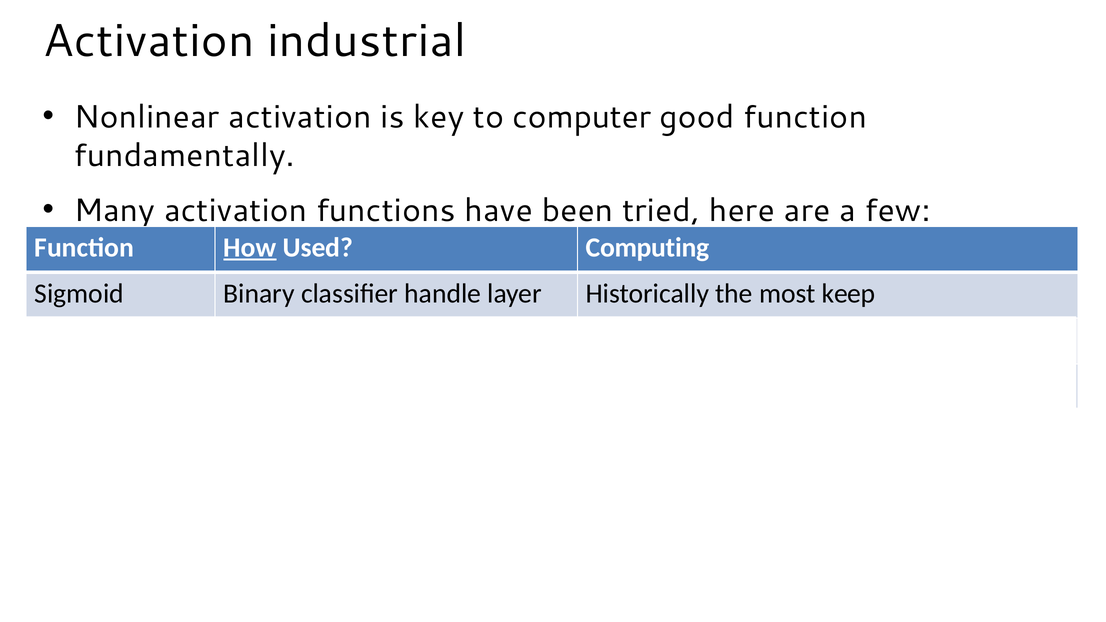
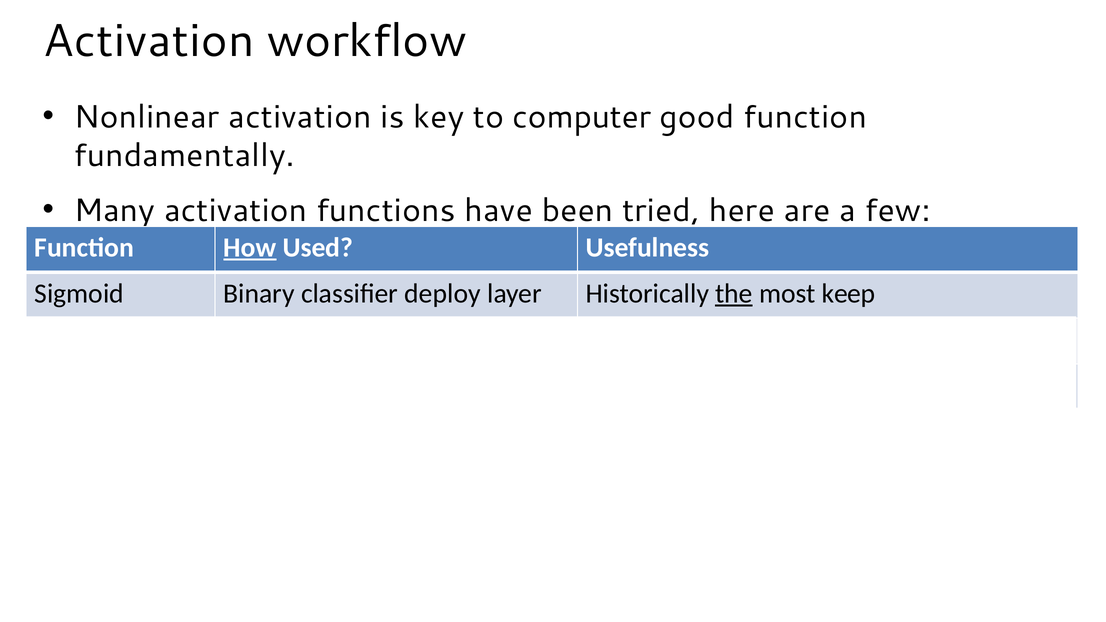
industrial: industrial -> workflow (367, 41)
Computing: Computing -> Usefulness (647, 248)
handle: handle -> deploy (443, 294)
the underline: none -> present (734, 294)
